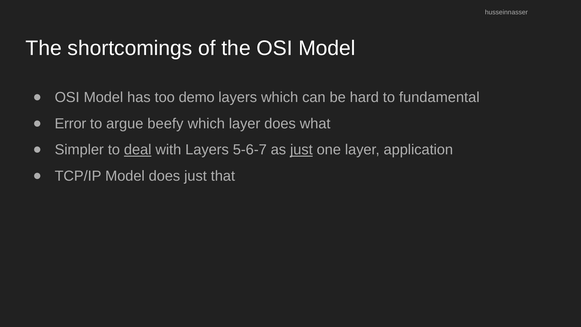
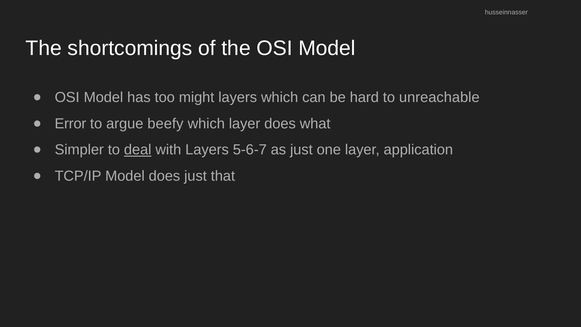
demo: demo -> might (197, 97)
fundamental: fundamental -> unreachable (439, 97)
just underline: present -> none (301, 150)
